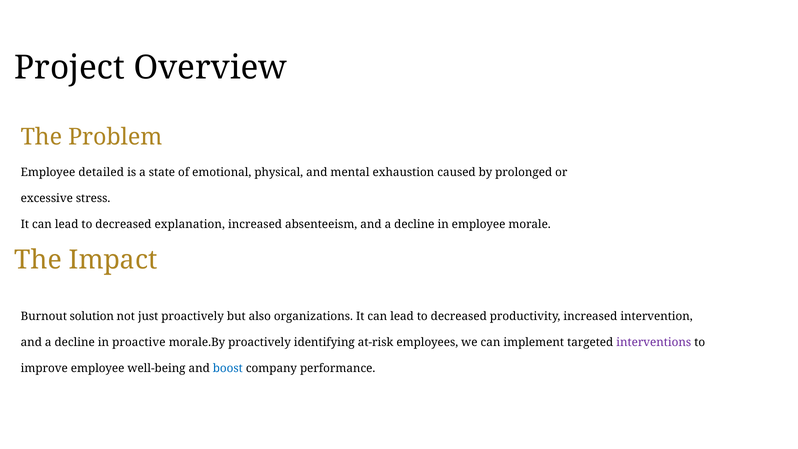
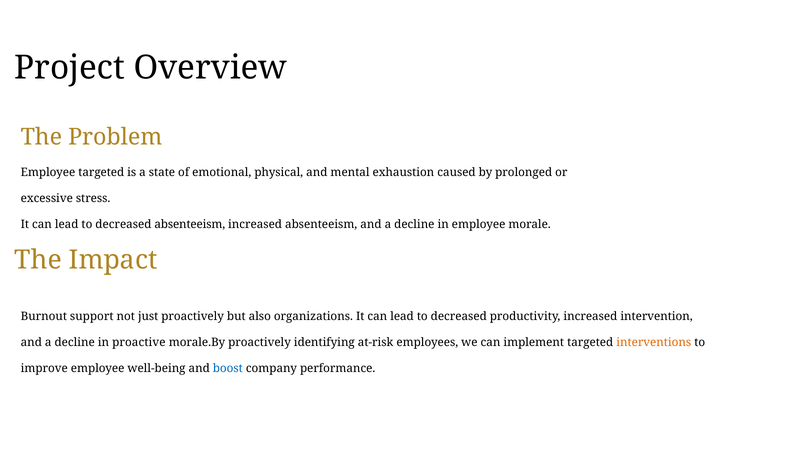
Employee detailed: detailed -> targeted (101, 173)
decreased explanation: explanation -> absenteeism (190, 224)
solution: solution -> support (92, 316)
interventions colour: purple -> orange (654, 342)
